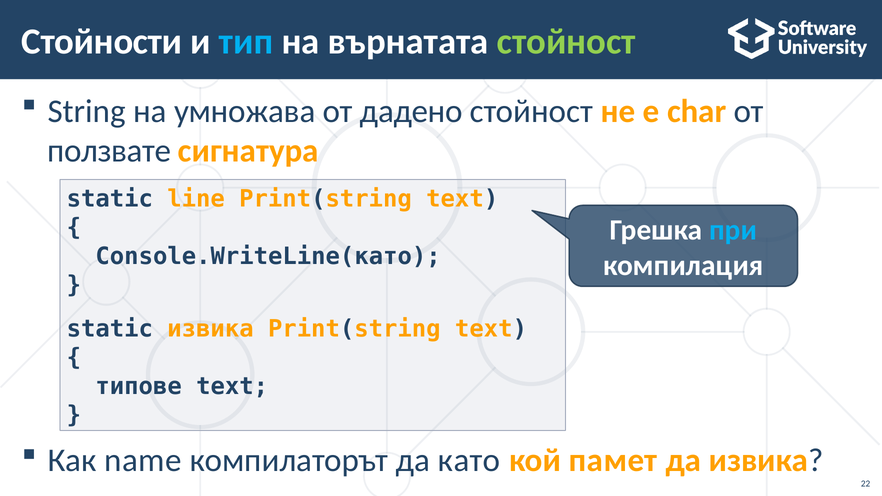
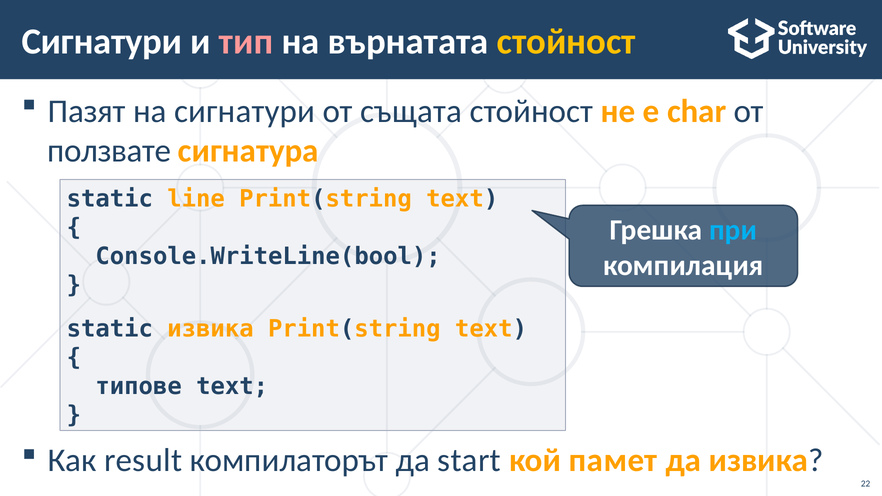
Стойности: Стойности -> Сигнатури (102, 42)
тип colour: light blue -> pink (246, 42)
стойност colour: light green -> yellow (566, 42)
String: String -> Пазят (87, 111)
на умножава: умножава -> сигнатури (245, 111)
дадено: дадено -> същата (411, 111)
Console.WriteLine(като: Console.WriteLine(като -> Console.WriteLine(bool (268, 256)
name: name -> result (143, 461)
като: като -> start (469, 461)
